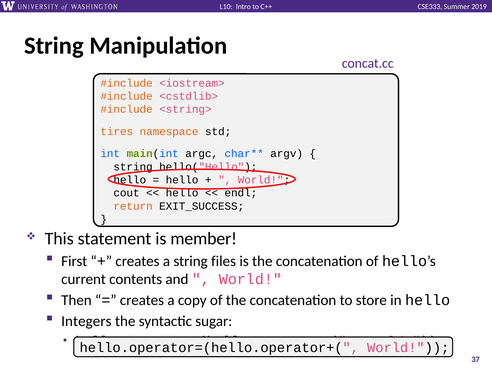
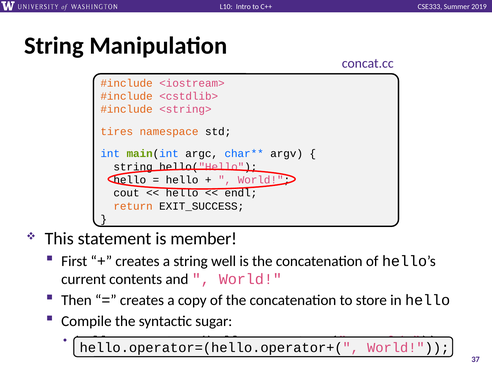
files: files -> well (224, 261)
Integers: Integers -> Compile (86, 321)
